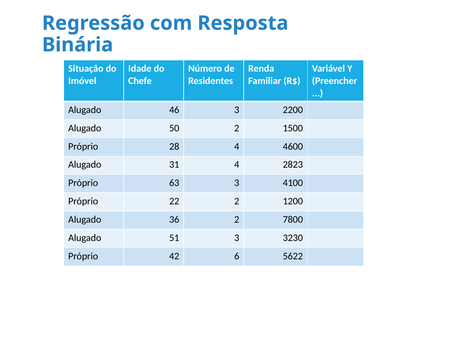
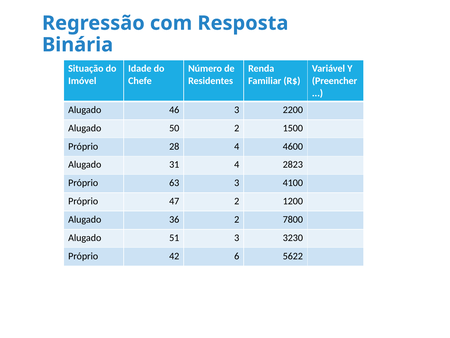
22: 22 -> 47 (174, 201)
